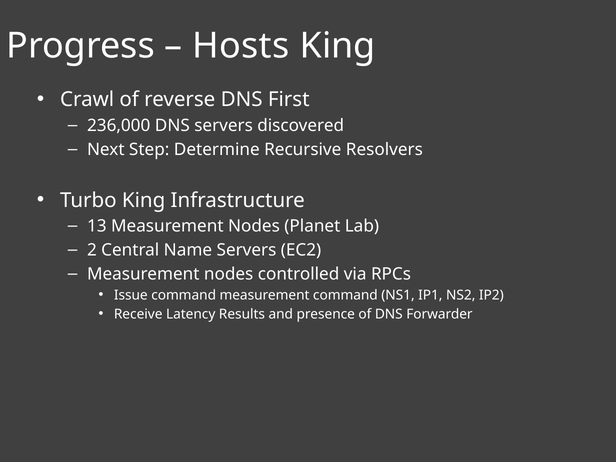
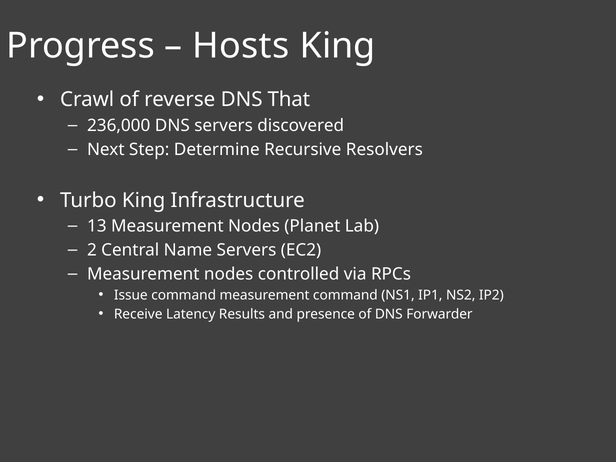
First: First -> That (289, 100)
